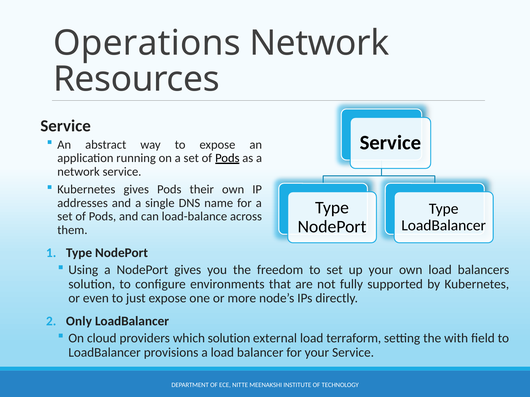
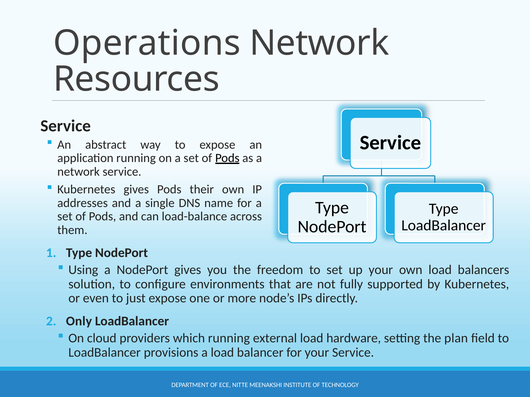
which solution: solution -> running (229, 339)
terraform: terraform -> hardware (354, 339)
with: with -> plan (456, 339)
